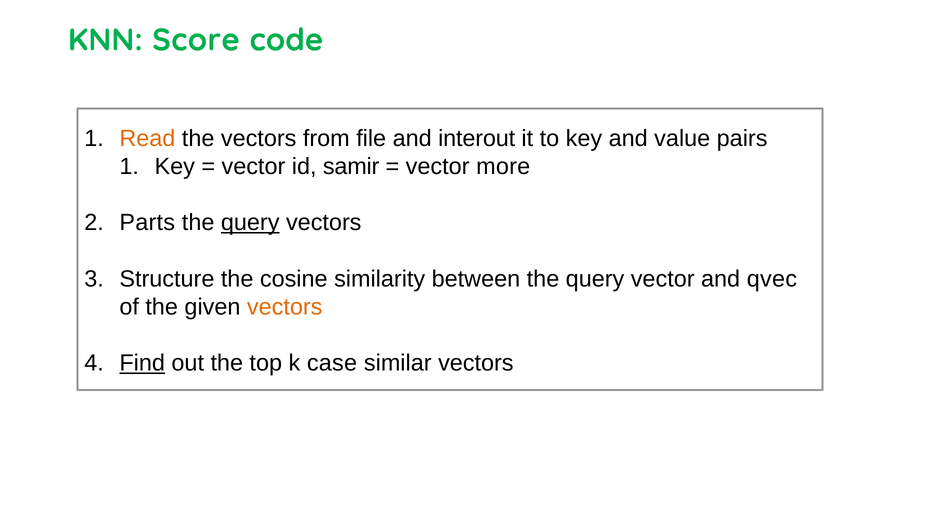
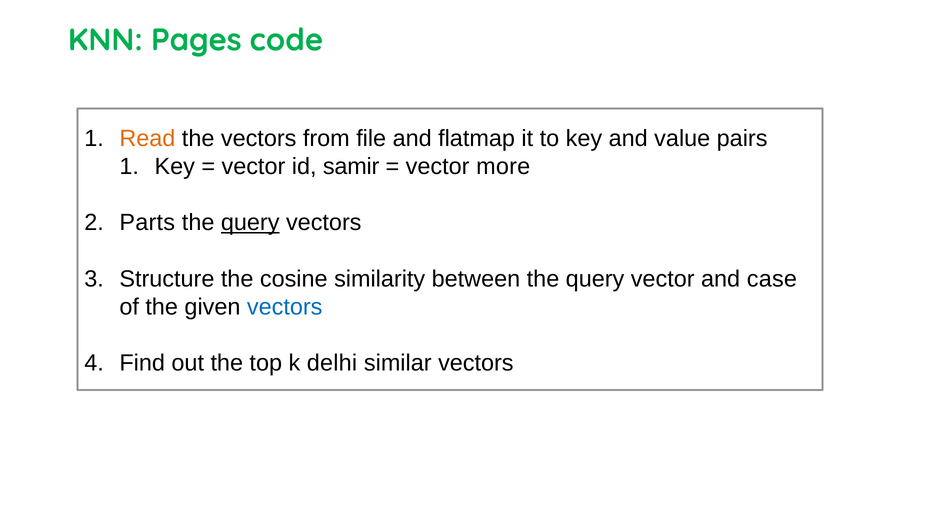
Score: Score -> Pages (196, 40)
interout: interout -> flatmap (477, 138)
qvec: qvec -> case (772, 279)
vectors colour: orange -> blue (285, 307)
Find underline: present -> none (142, 363)
case: case -> delhi (332, 363)
